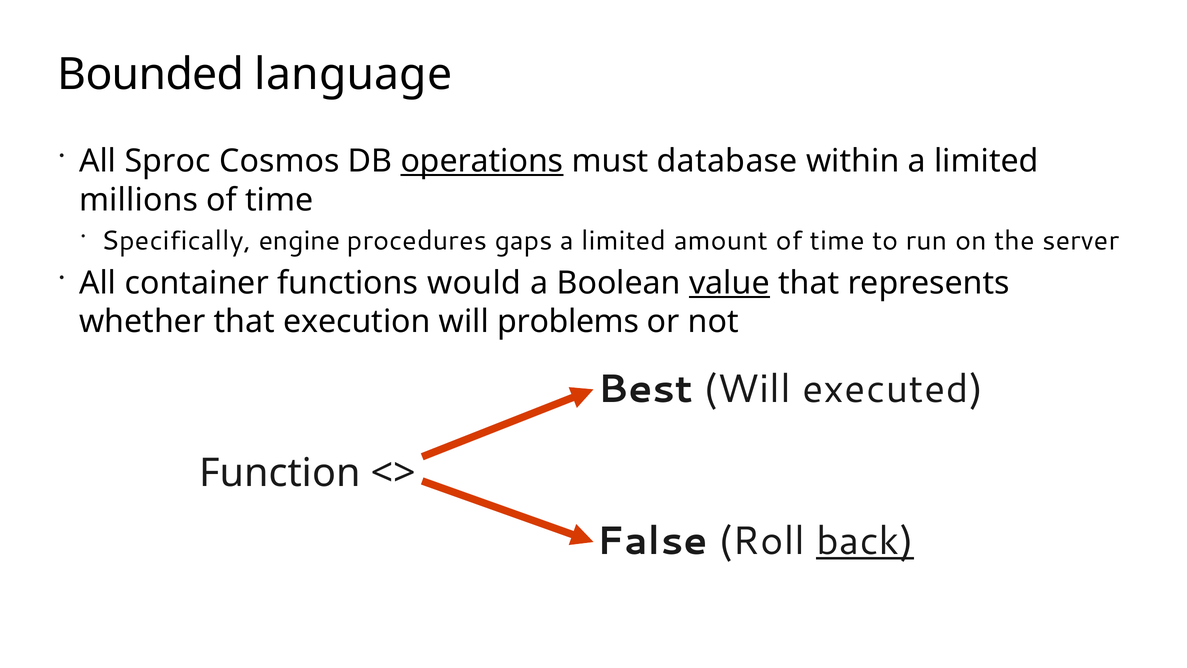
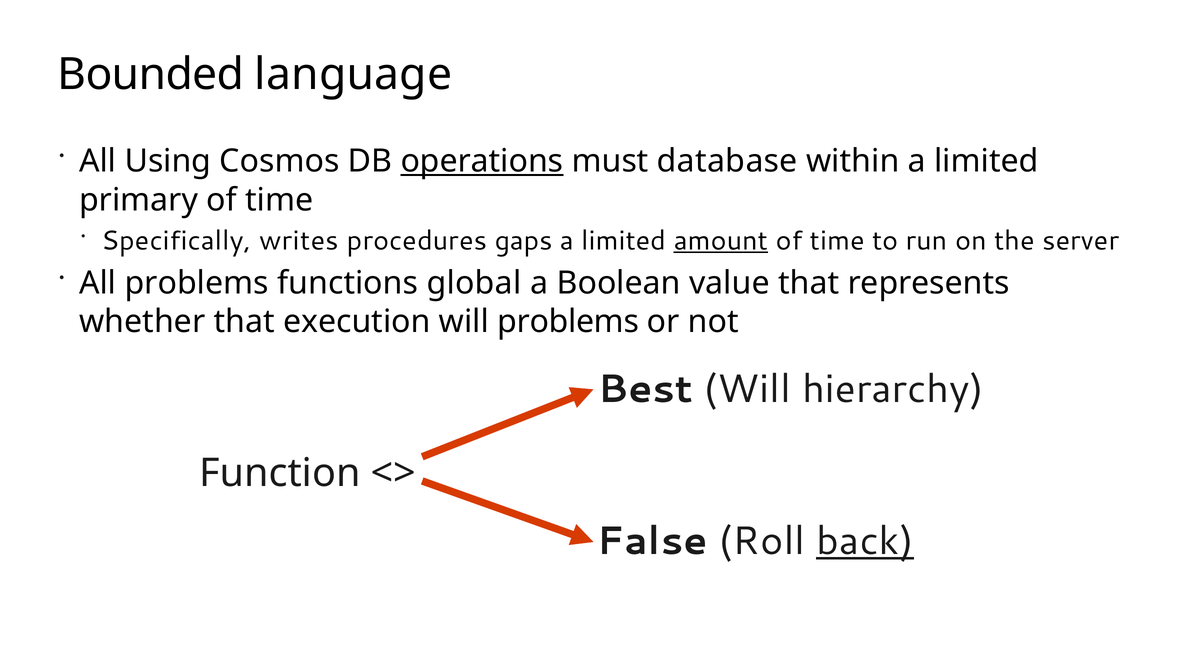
Sproc: Sproc -> Using (168, 161)
millions: millions -> primary (139, 200)
engine: engine -> writes (299, 241)
amount underline: none -> present (721, 241)
All container: container -> problems (197, 283)
would: would -> global (474, 283)
value underline: present -> none (729, 283)
executed: executed -> hierarchy (893, 389)
